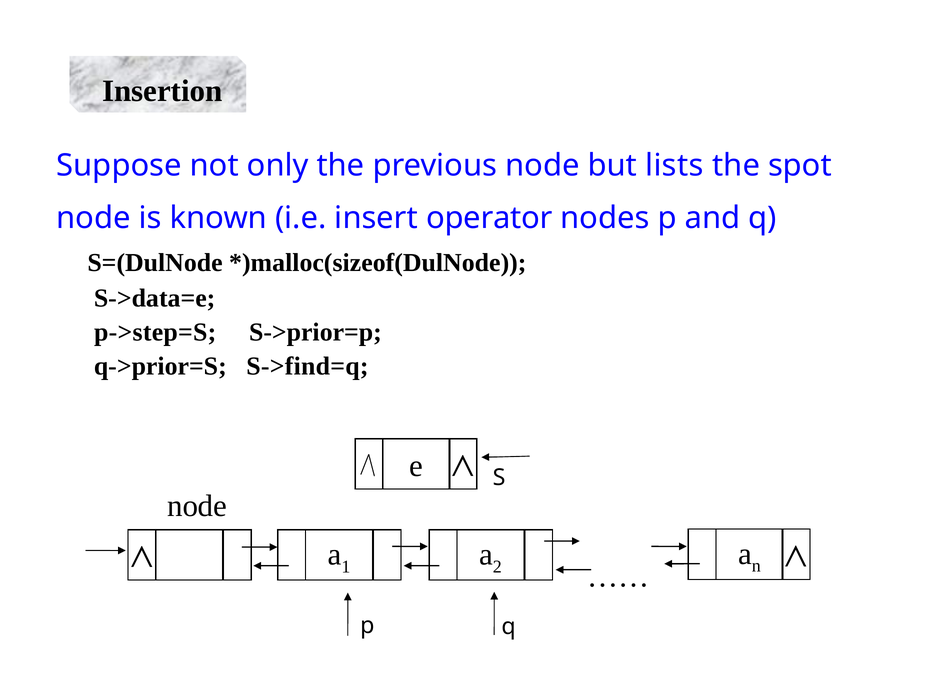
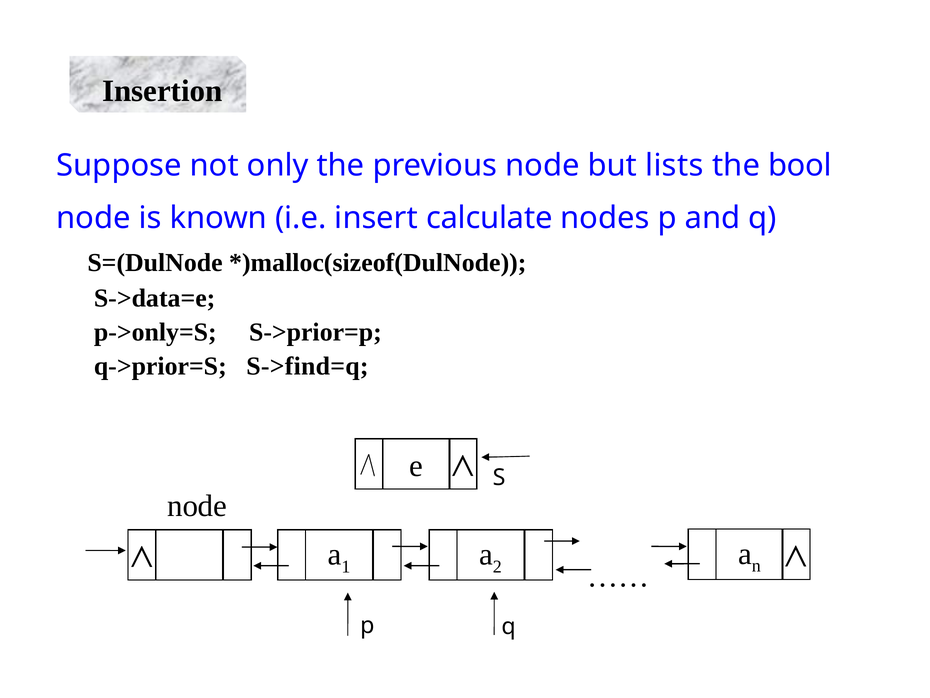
spot: spot -> bool (800, 166)
operator: operator -> calculate (489, 218)
p->step=S: p->step=S -> p->only=S (155, 332)
